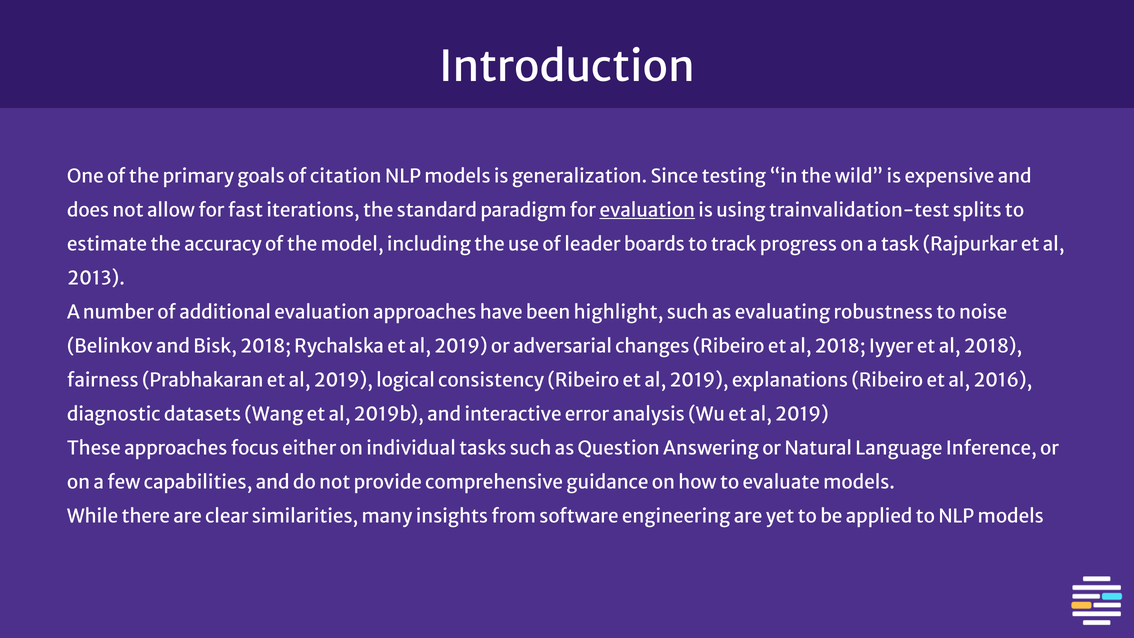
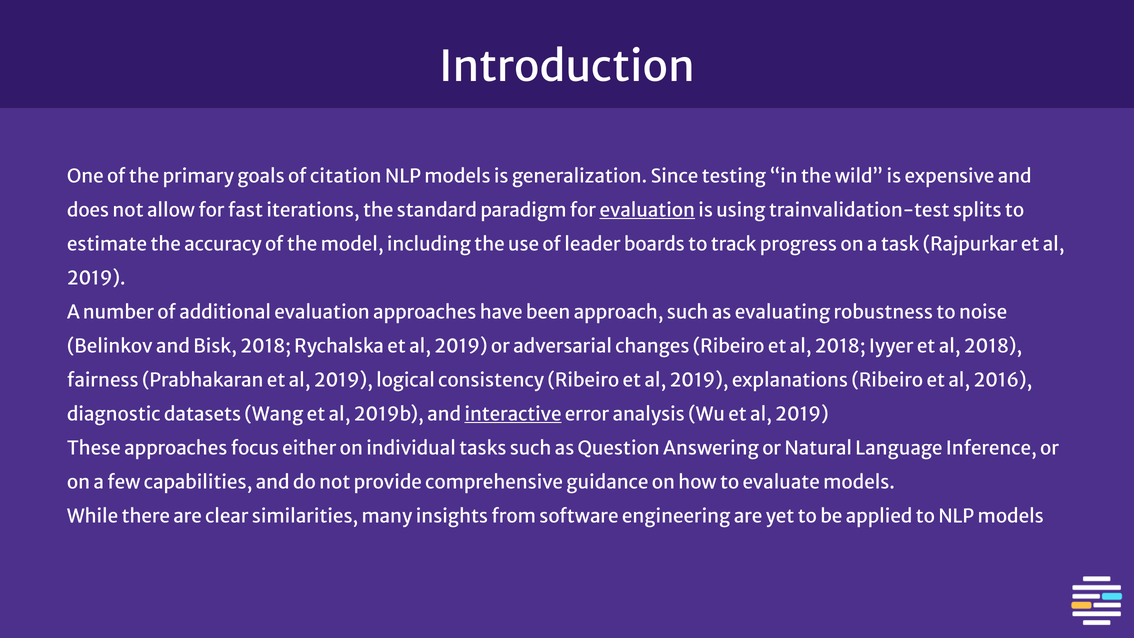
2013: 2013 -> 2019 (96, 278)
highlight: highlight -> approach (619, 312)
interactive underline: none -> present (513, 414)
